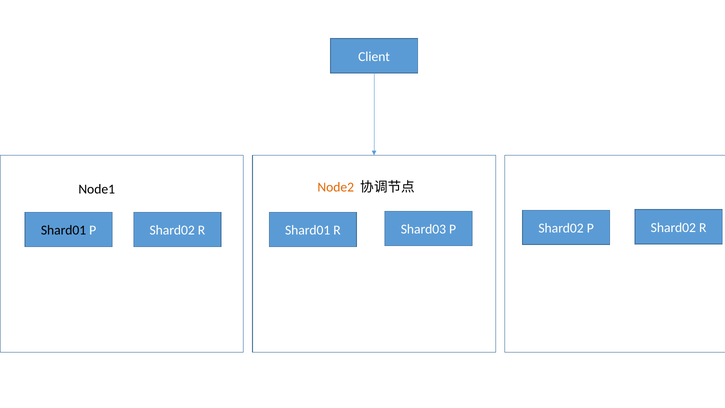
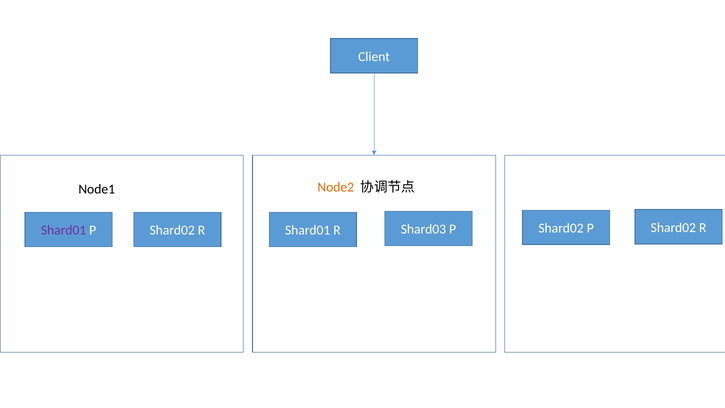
Shard01 colour: black -> purple (64, 230)
